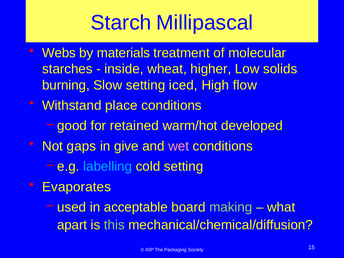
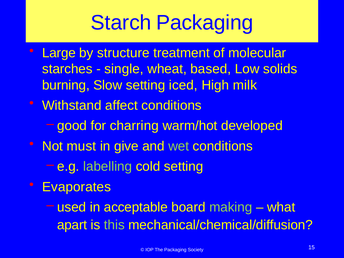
Starch Millipascal: Millipascal -> Packaging (205, 23)
Webs: Webs -> Large (59, 53)
materials: materials -> structure (123, 53)
inside: inside -> single (124, 69)
higher: higher -> based (211, 69)
flow: flow -> milk (245, 85)
place: place -> affect (121, 105)
retained: retained -> charring (134, 126)
gaps: gaps -> must (81, 146)
wet colour: pink -> light green (179, 146)
labelling colour: light blue -> light green (108, 167)
